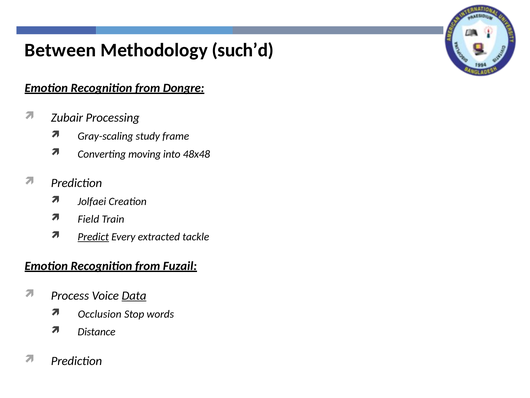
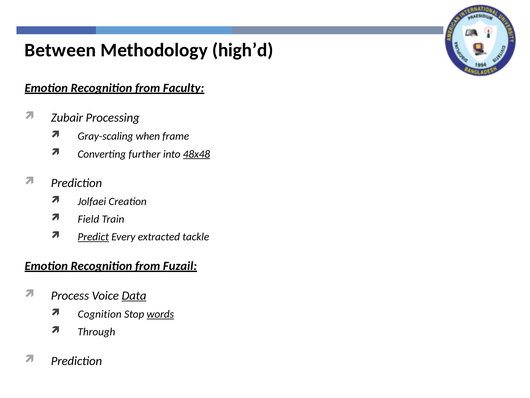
such’d: such’d -> high’d (243, 50)
Dongre: Dongre -> Faculty (184, 88)
study: study -> when (148, 136)
moving: moving -> further (145, 154)
48x48 underline: none -> present (196, 154)
Occlusion: Occlusion -> Cognition (100, 314)
words underline: none -> present (160, 314)
Distance: Distance -> Through (96, 331)
